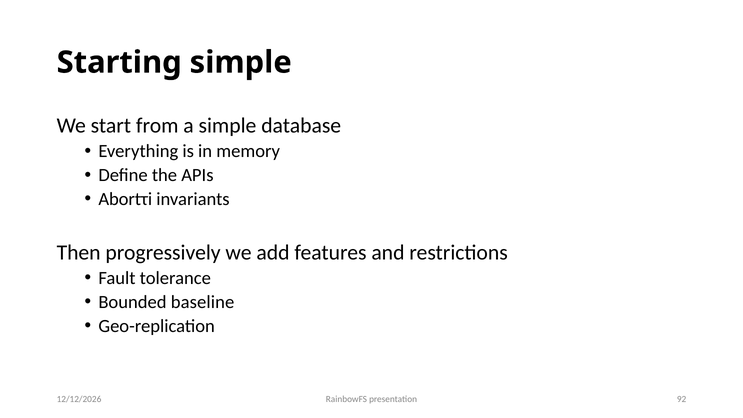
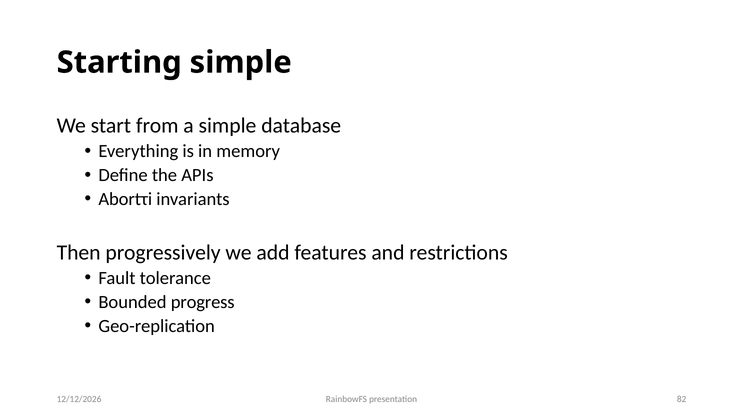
baseline: baseline -> progress (203, 302)
92: 92 -> 82 (682, 399)
